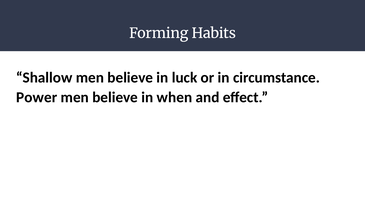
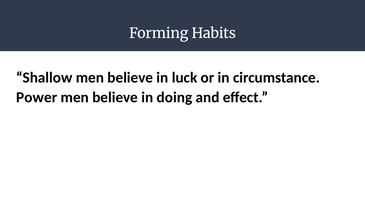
when: when -> doing (174, 97)
